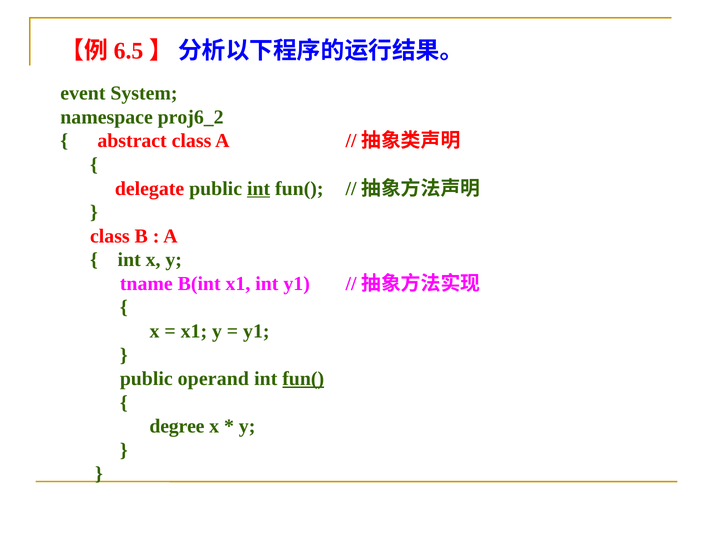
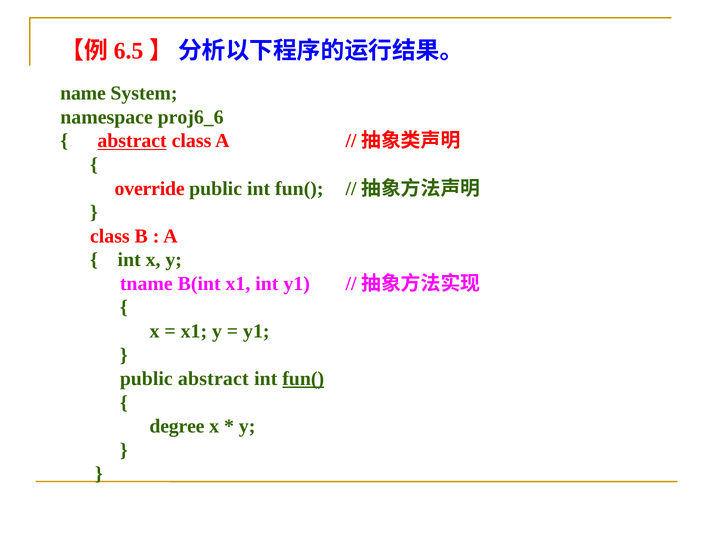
event: event -> name (83, 93)
proj6_2: proj6_2 -> proj6_6 (191, 117)
abstract underline: none -> present (132, 141)
delegate: delegate -> override (150, 188)
int underline: present -> none (259, 188)
public operand: operand -> abstract (213, 379)
